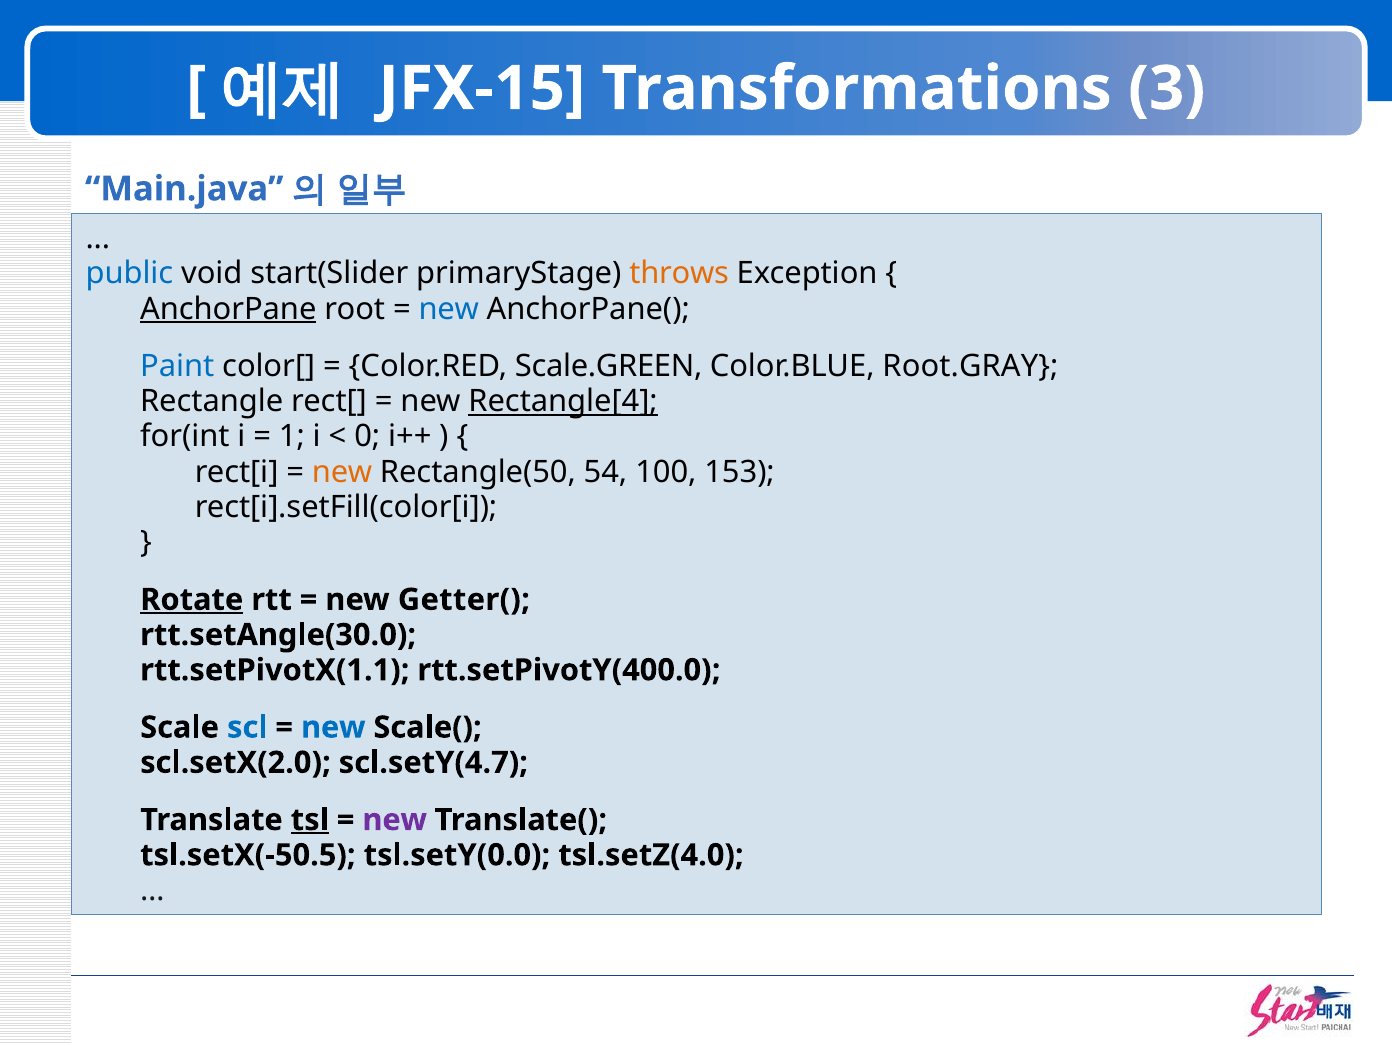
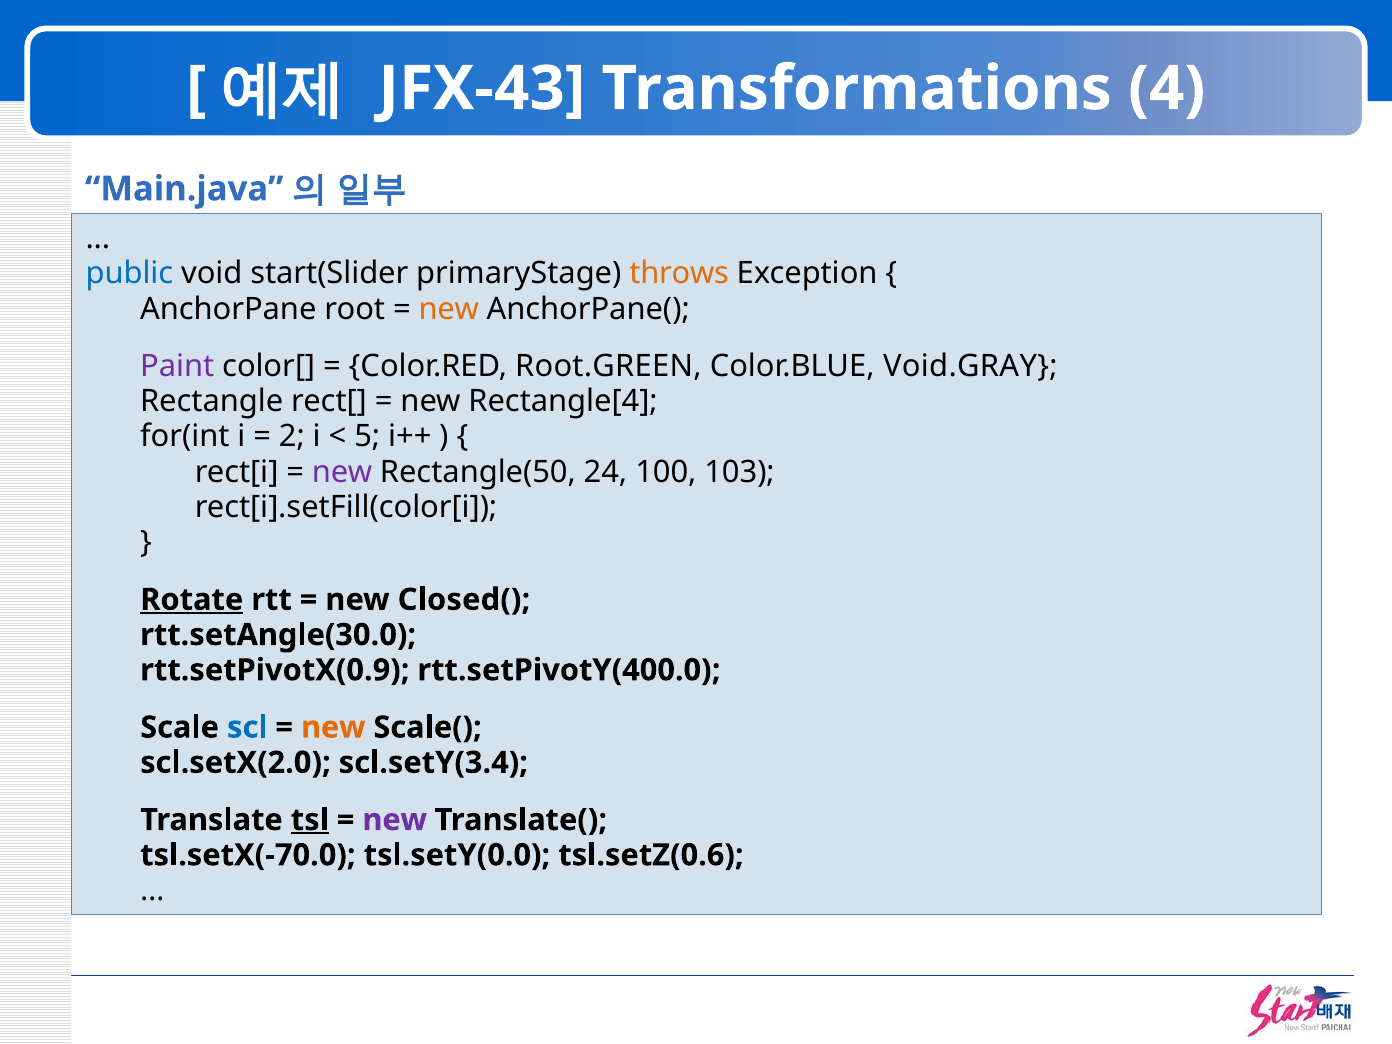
JFX-15: JFX-15 -> JFX-43 (482, 89)
3: 3 -> 4 (1167, 89)
AnchorPane underline: present -> none (228, 309)
new colour: blue -> orange (449, 309)
Paint colour: blue -> purple (177, 366)
Scale.GREEN: Scale.GREEN -> Root.GREEN (608, 366)
Root.GRAY: Root.GRAY -> Void.GRAY (970, 366)
Rectangle[4 underline: present -> none (563, 401)
1: 1 -> 2 (292, 437)
0: 0 -> 5 (367, 437)
new colour: orange -> purple (342, 472)
54: 54 -> 24 (606, 472)
153: 153 -> 103 (740, 472)
Getter(: Getter( -> Closed( (464, 600)
rtt.setPivotX(1.1: rtt.setPivotX(1.1 -> rtt.setPivotX(0.9 (275, 670)
new colour: blue -> orange (333, 727)
scl.setY(4.7: scl.setY(4.7 -> scl.setY(3.4 (433, 763)
tsl.setX(-50.5: tsl.setX(-50.5 -> tsl.setX(-70.0 (248, 855)
tsl.setZ(4.0: tsl.setZ(4.0 -> tsl.setZ(0.6 (651, 855)
